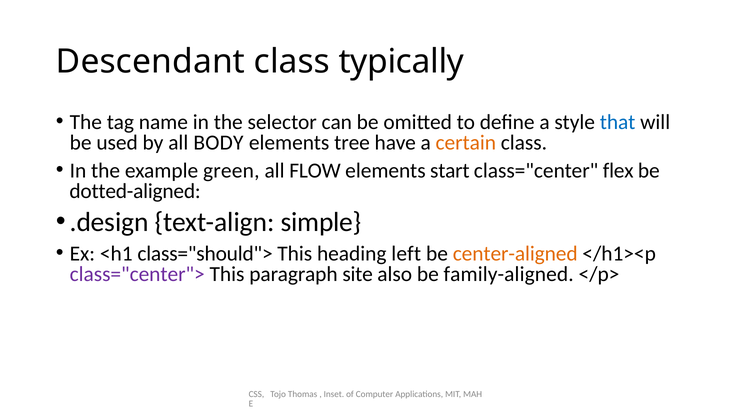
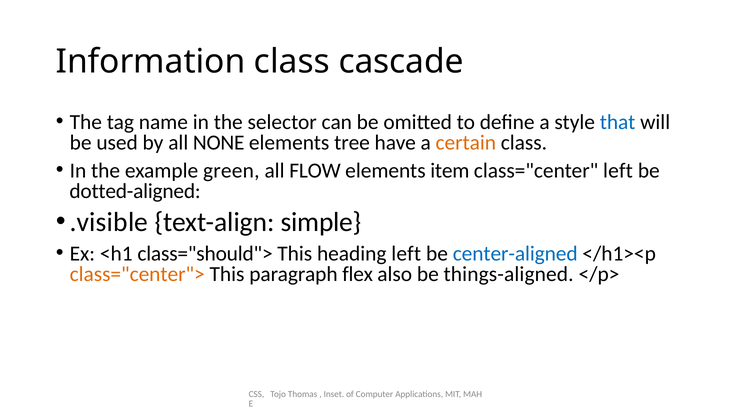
Descendant: Descendant -> Information (151, 62)
typically: typically -> cascade (401, 62)
BODY: BODY -> NONE (219, 142)
start: start -> item (450, 171)
class="center flex: flex -> left (618, 171)
.design: .design -> .visible (109, 222)
center-aligned colour: orange -> blue (515, 253)
class="center"> colour: purple -> orange (137, 274)
site: site -> flex (358, 274)
family-aligned: family-aligned -> things-aligned (509, 274)
